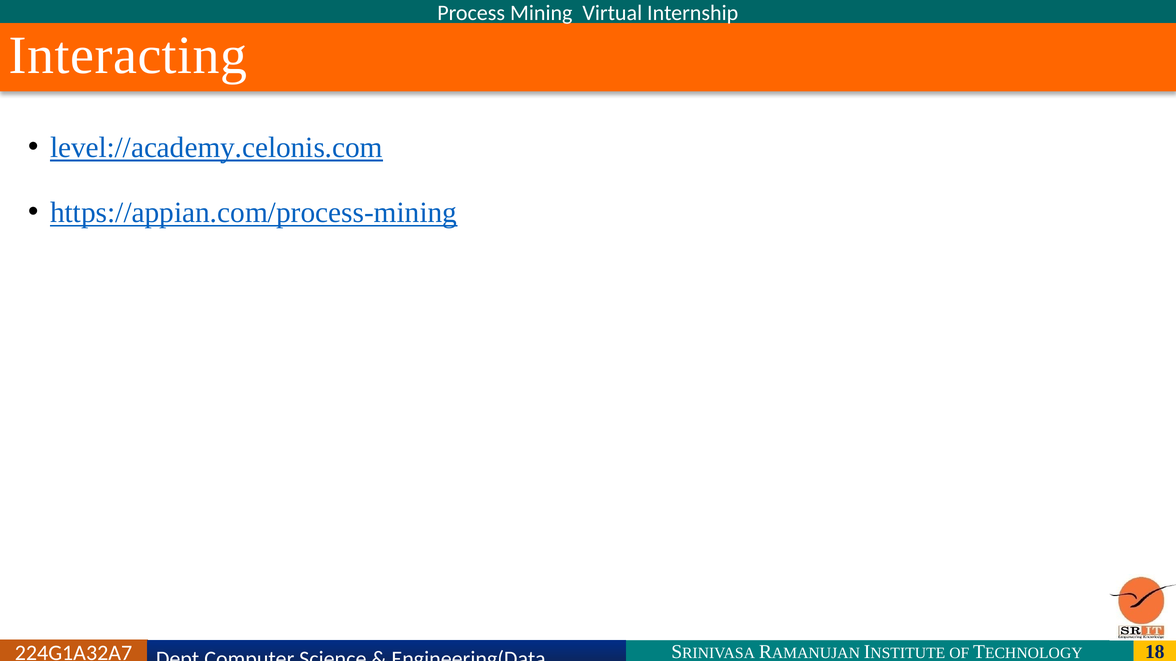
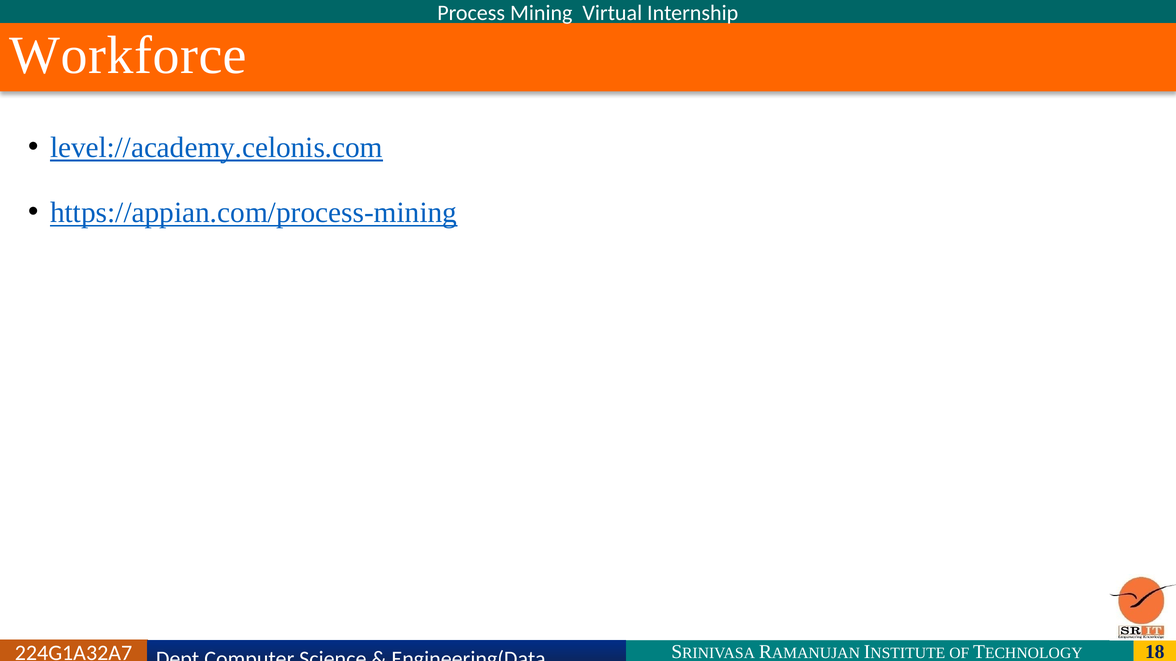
Interacting: Interacting -> Workforce (128, 56)
